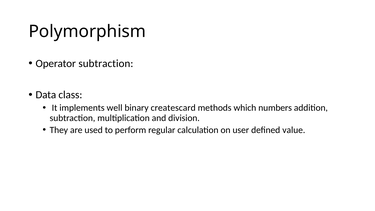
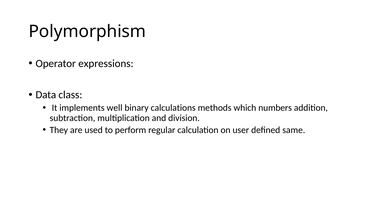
Operator subtraction: subtraction -> expressions (106, 63)
createscard: createscard -> calculations (173, 108)
value: value -> same (294, 130)
